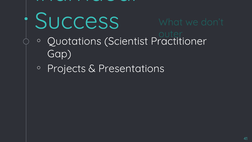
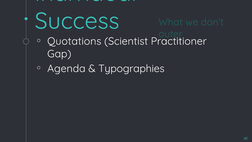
Projects: Projects -> Agenda (66, 68)
Presentations: Presentations -> Typographies (131, 68)
